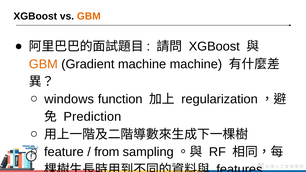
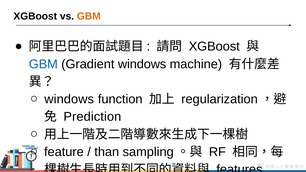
GBM colour: orange -> blue (43, 64)
Gradient machine: machine -> windows (142, 64)
from: from -> than (107, 152)
